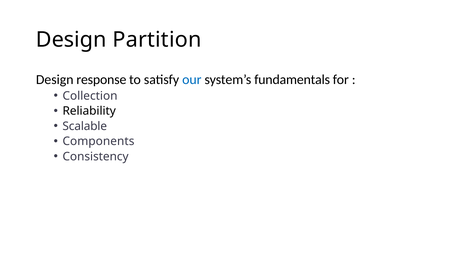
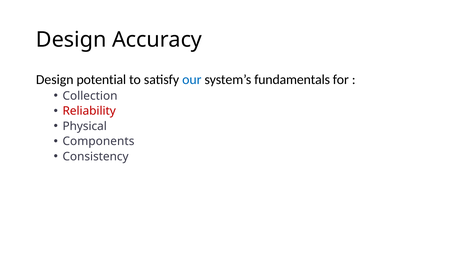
Partition: Partition -> Accuracy (157, 40)
response: response -> potential (101, 80)
Reliability colour: black -> red (89, 111)
Scalable: Scalable -> Physical (85, 126)
